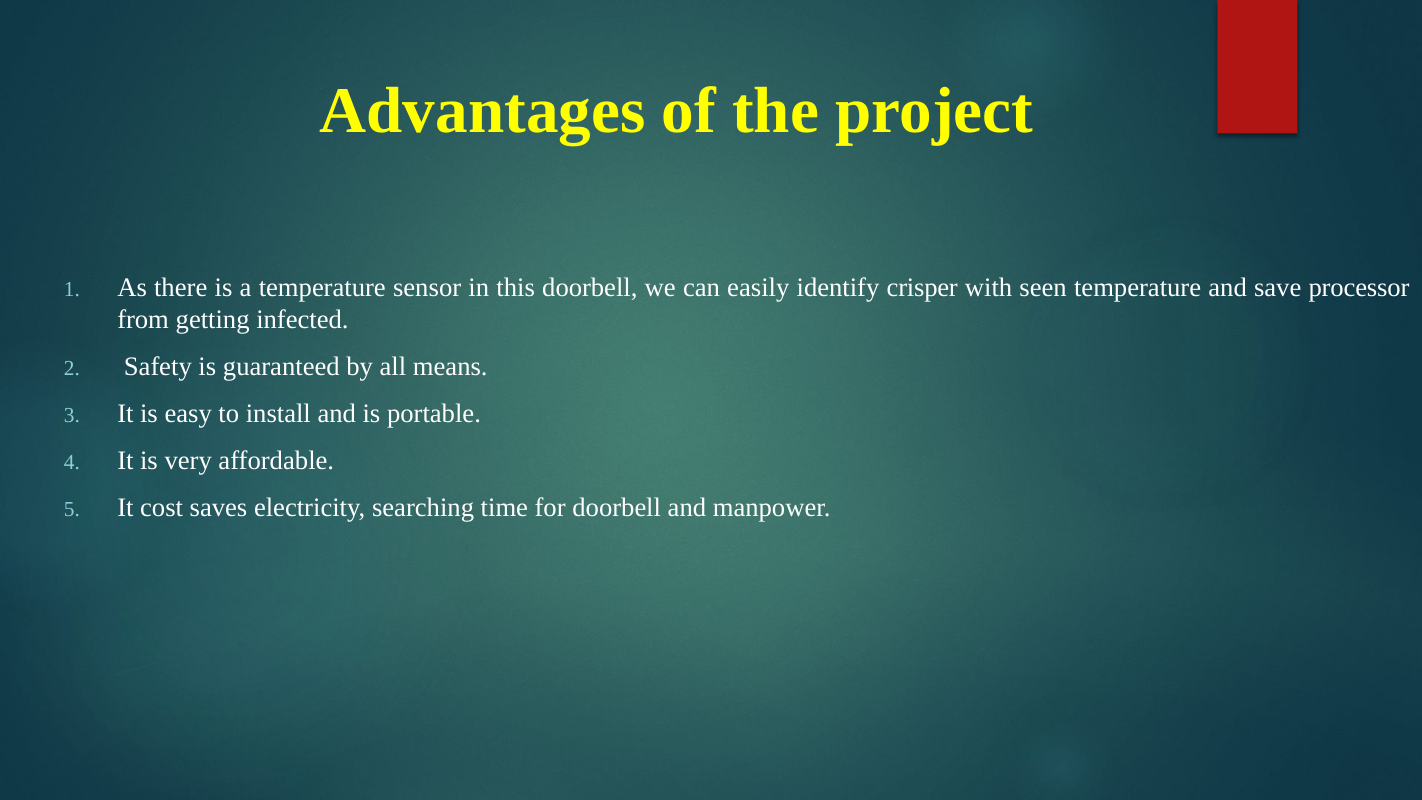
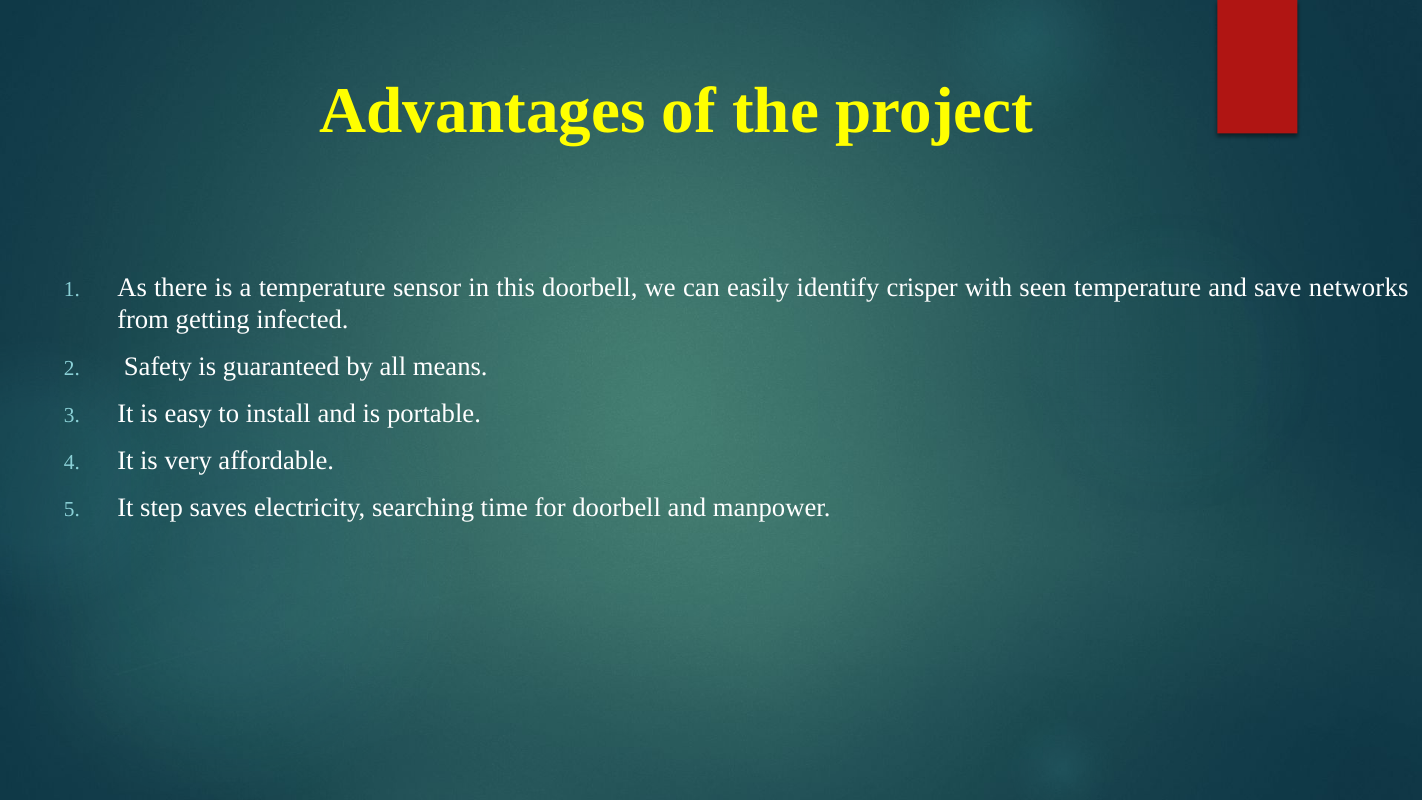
processor: processor -> networks (1359, 288)
cost: cost -> step (162, 507)
